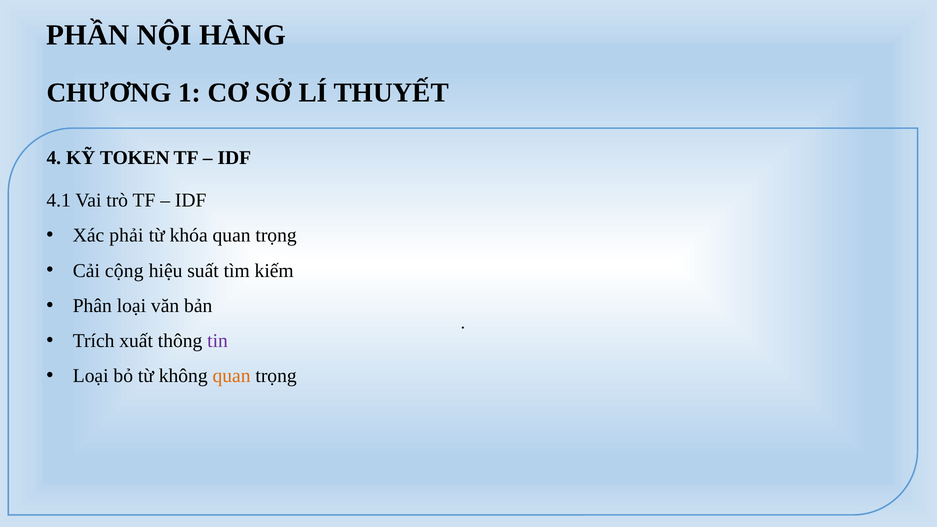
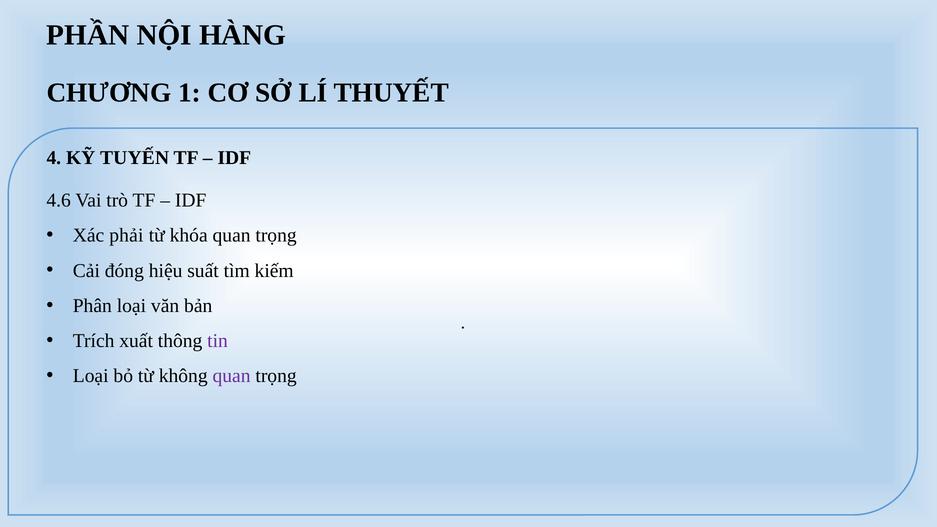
TOKEN: TOKEN -> TUYẾN (135, 158)
4.1: 4.1 -> 4.6 (59, 200)
cộng: cộng -> đóng (124, 271)
quan colour: orange -> purple (232, 376)
